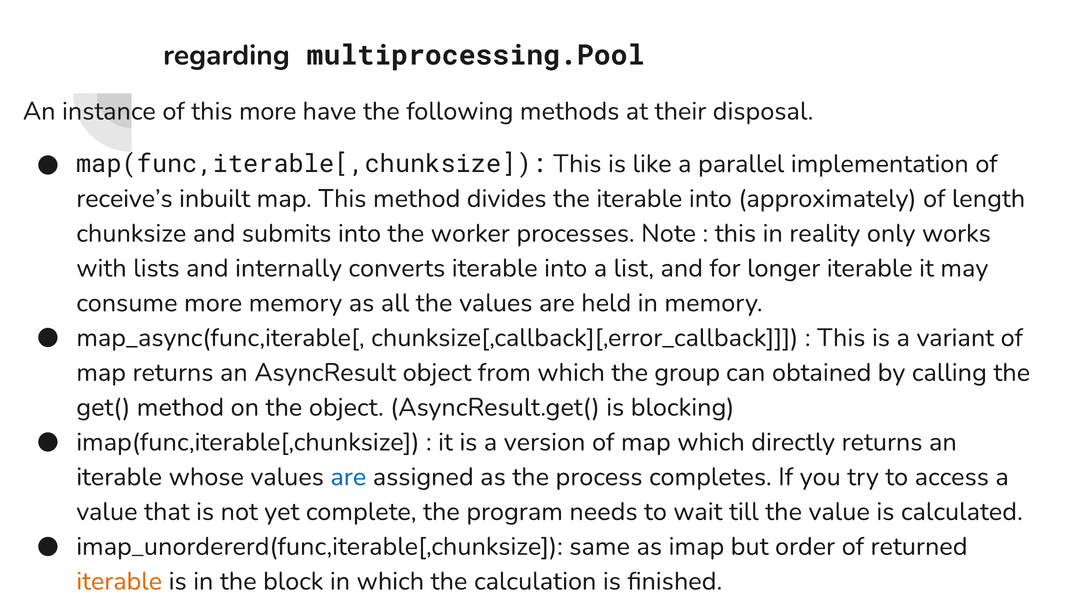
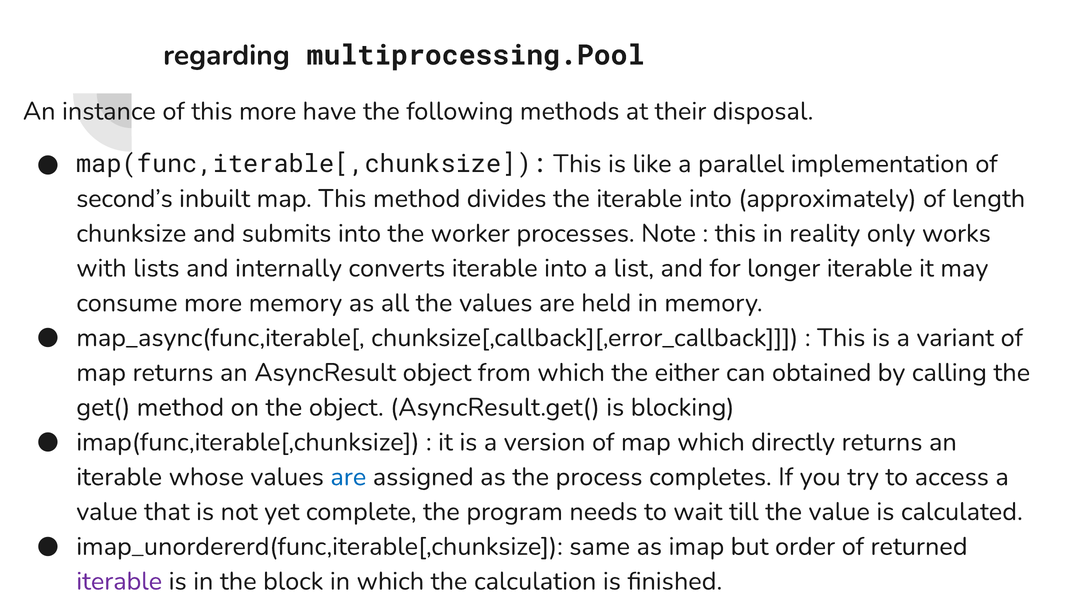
receive’s: receive’s -> second’s (125, 199)
group: group -> either (687, 373)
iterable colour: orange -> purple (119, 582)
